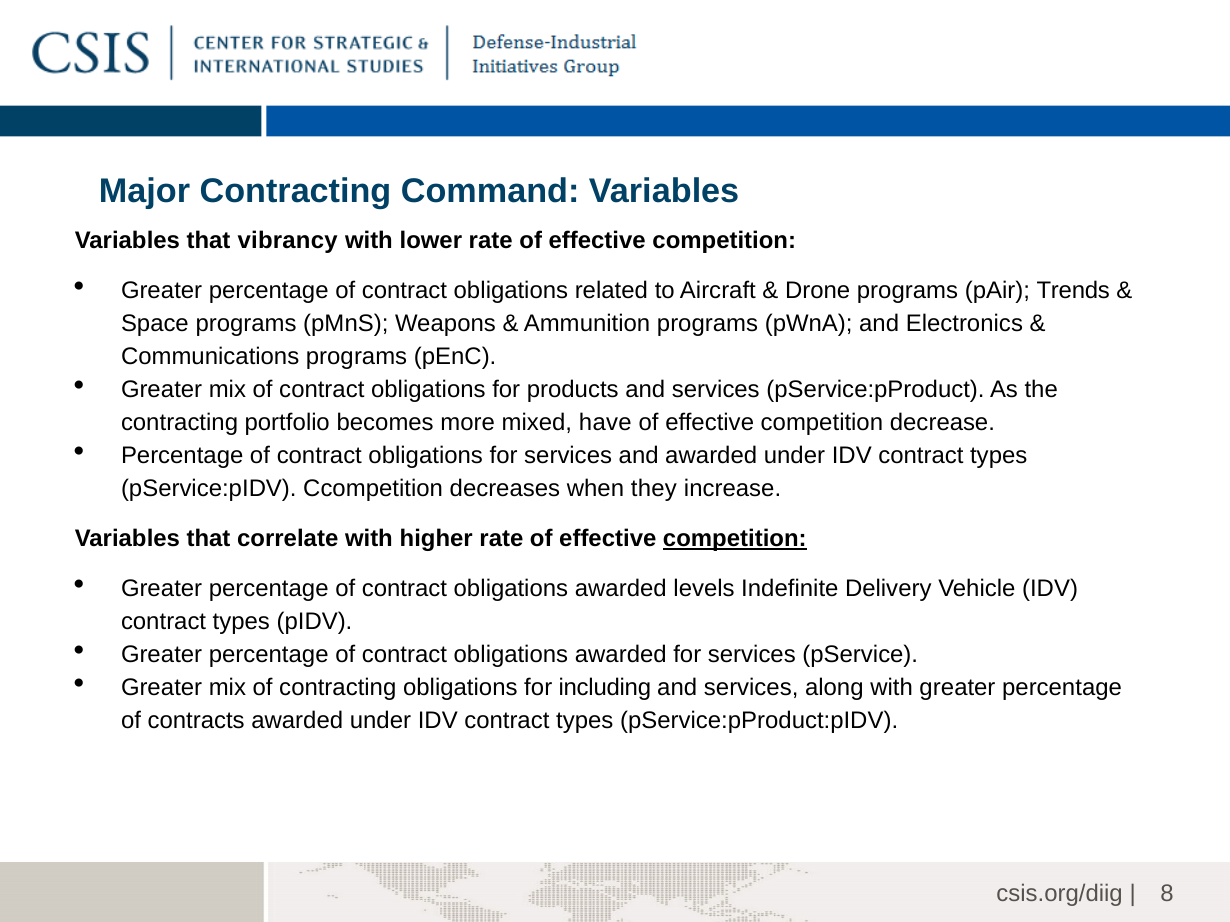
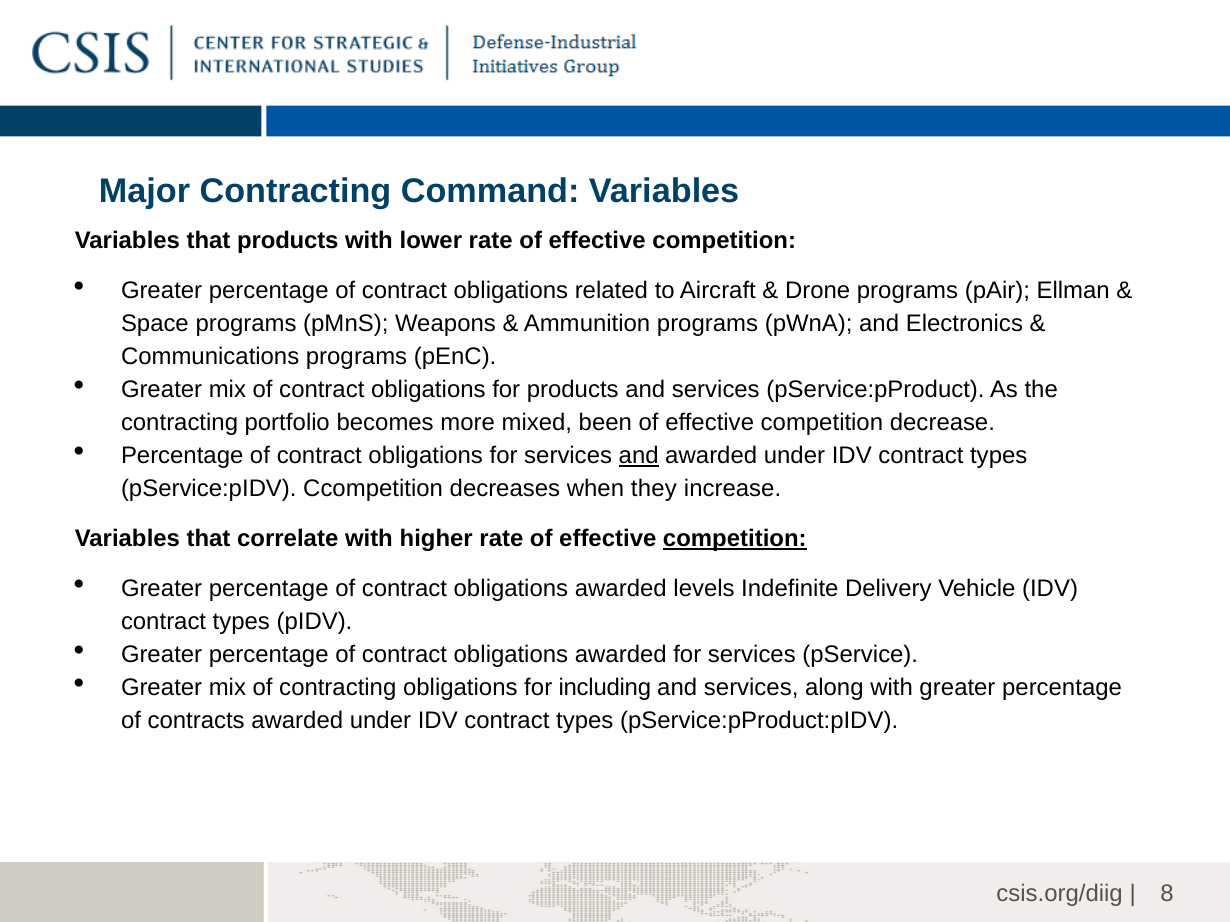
that vibrancy: vibrancy -> products (288, 241)
Trends: Trends -> Ellman (1073, 291)
have: have -> been (605, 423)
and underline: none -> present (639, 456)
